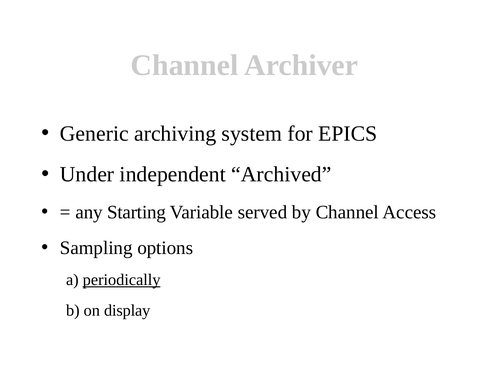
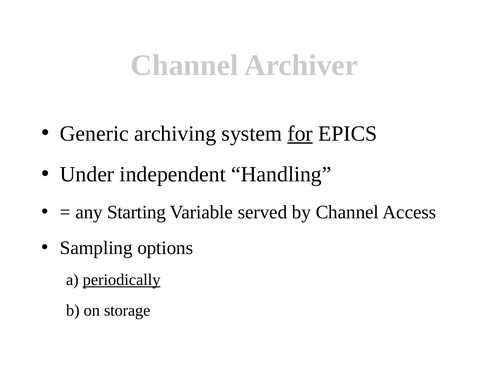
for underline: none -> present (300, 133)
Archived: Archived -> Handling (281, 174)
display: display -> storage (127, 310)
